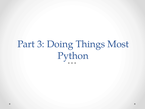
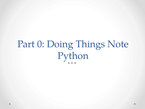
3: 3 -> 0 (41, 44)
Most: Most -> Note (118, 44)
